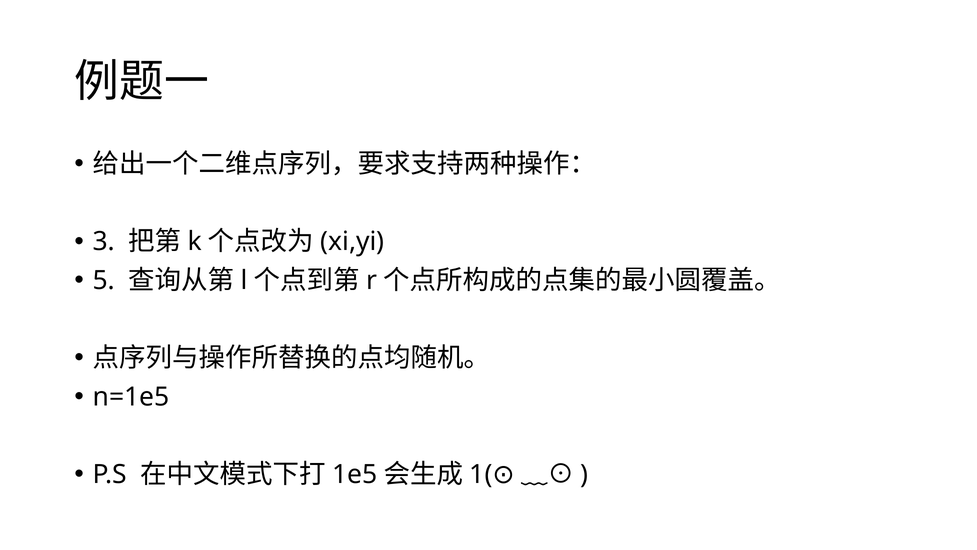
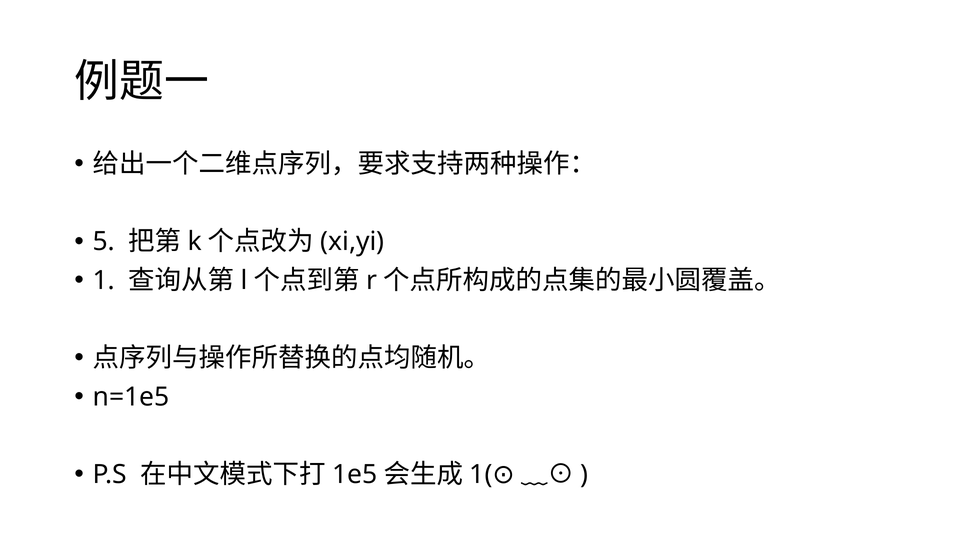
3: 3 -> 5 (104, 242)
5: 5 -> 1 (104, 280)
